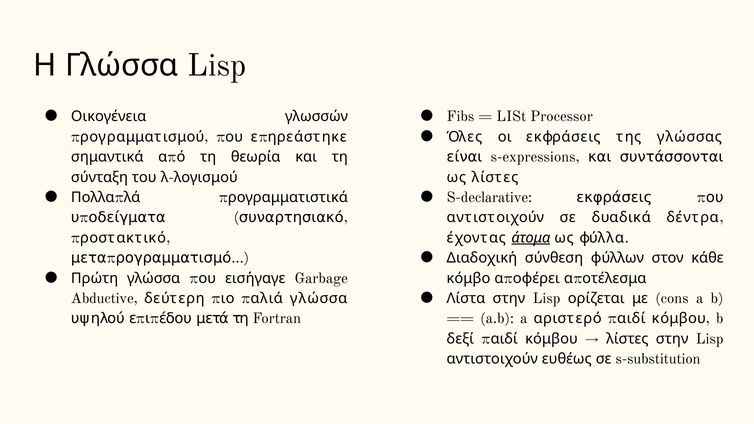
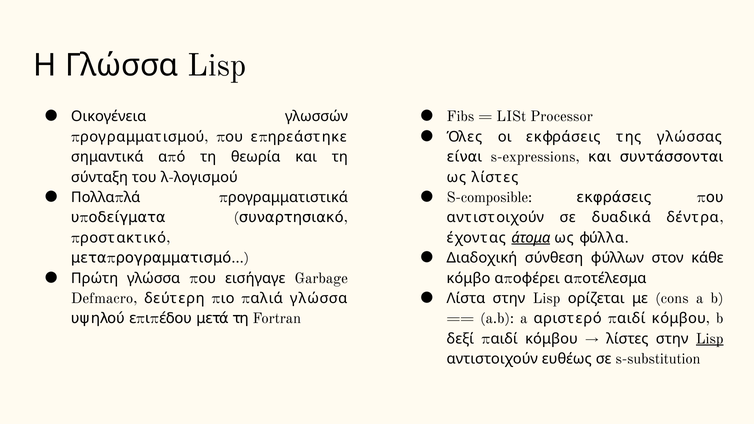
S-declarative: S-declarative -> S-composible (489, 197)
Abductive: Abductive -> Defmacro (104, 299)
Lisp underline: none -> present (710, 339)
